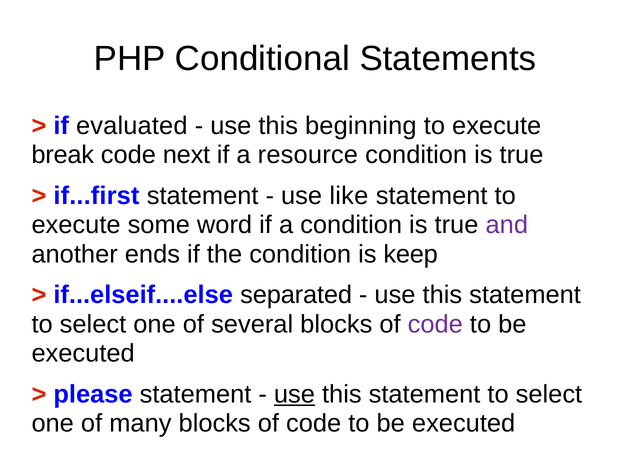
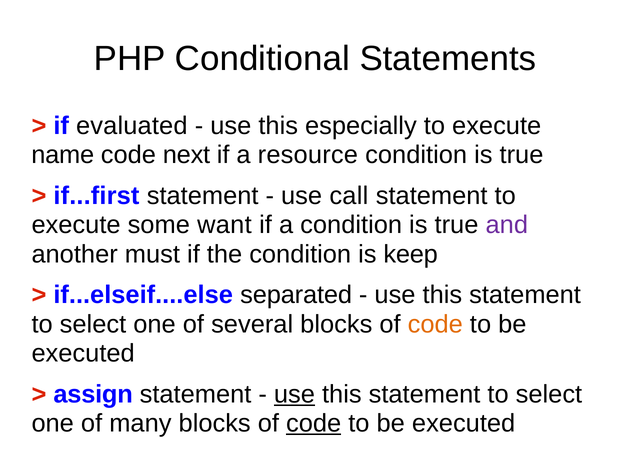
beginning: beginning -> especially (361, 126)
break: break -> name (63, 155)
like: like -> call (349, 196)
word: word -> want (224, 225)
ends: ends -> must (152, 254)
code colour: purple -> orange (435, 324)
please: please -> assign (93, 394)
code underline: none -> present (314, 424)
